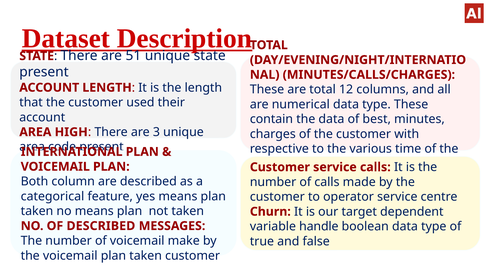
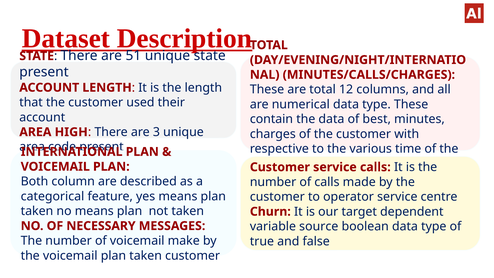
handle: handle -> source (319, 226)
OF DESCRIBED: DESCRIBED -> NECESSARY (101, 226)
